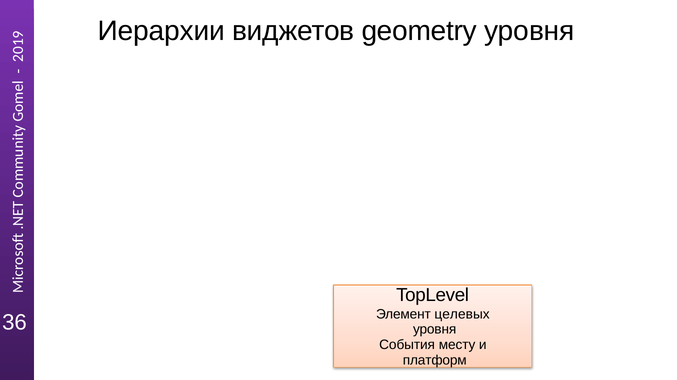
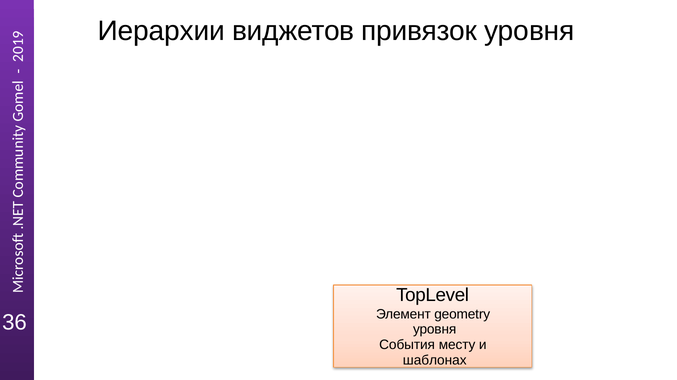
geometry: geometry -> привязок (419, 31)
целевых: целевых -> geometry (462, 314)
платформ: платформ -> шаблонах (435, 360)
